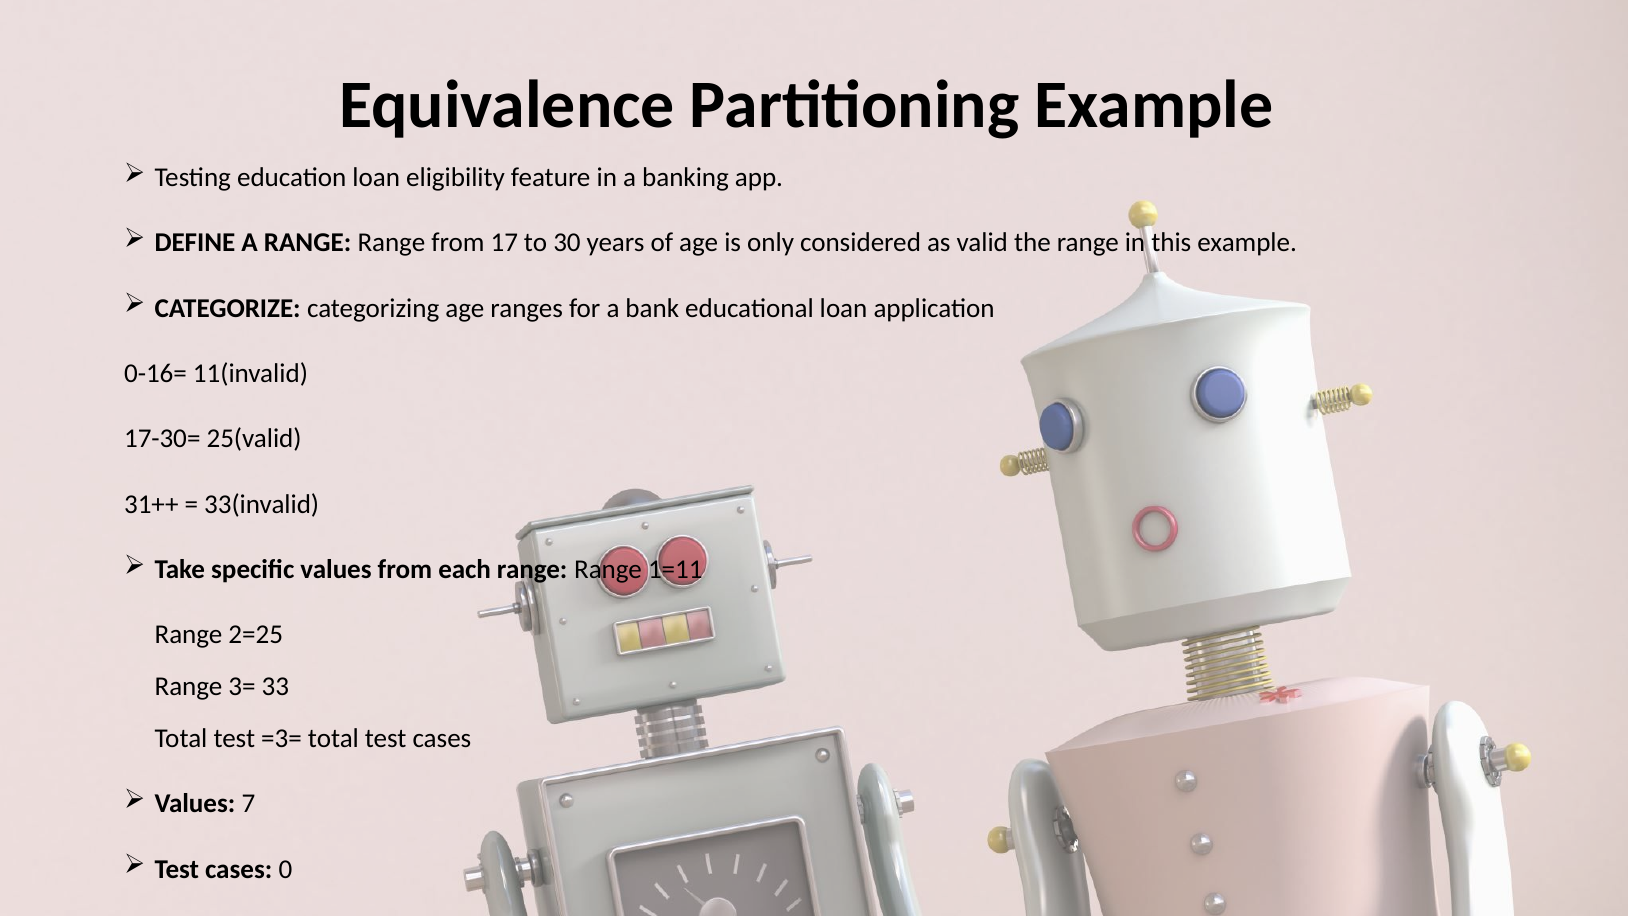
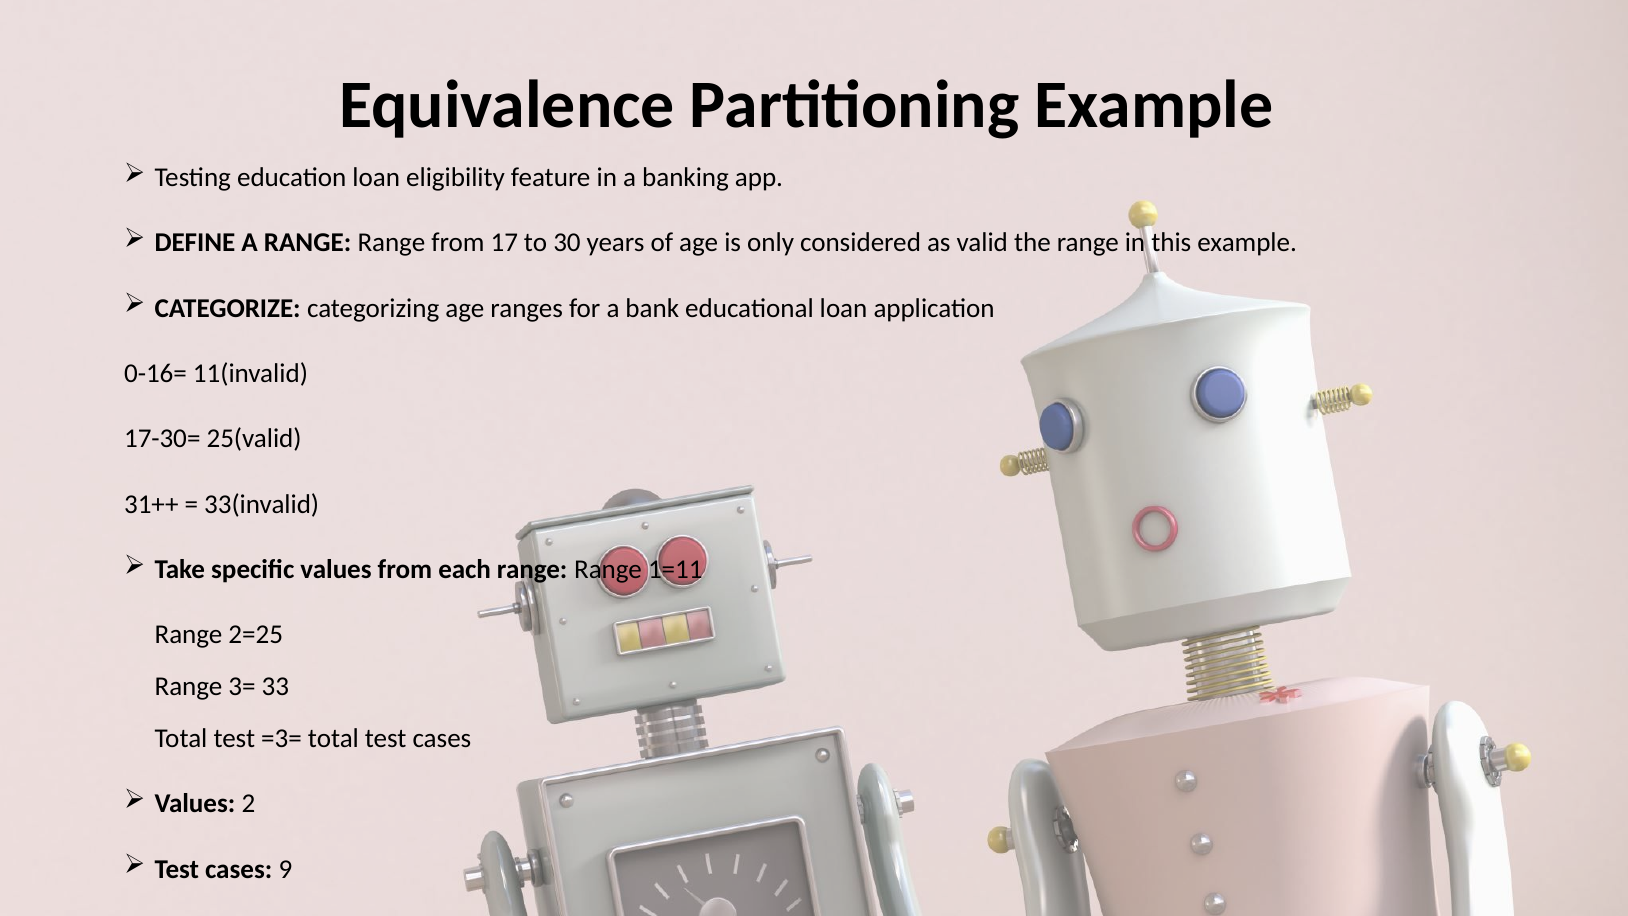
7: 7 -> 2 (248, 804)
0: 0 -> 9 (285, 869)
